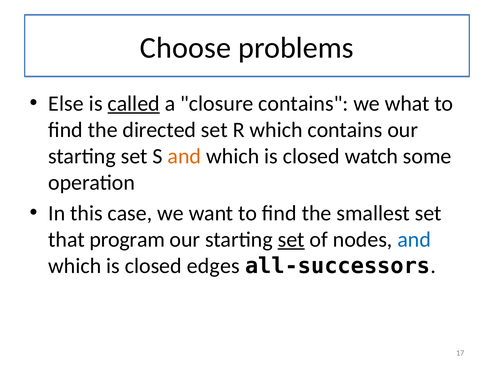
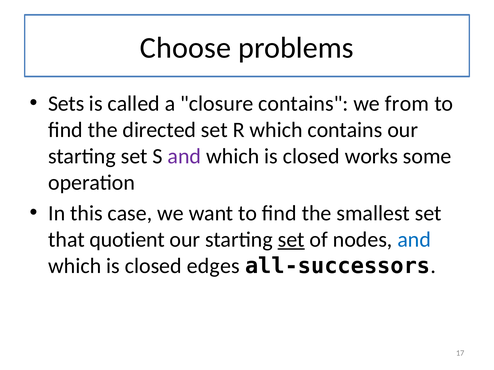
Else: Else -> Sets (66, 104)
called underline: present -> none (134, 104)
what: what -> from (407, 104)
and colour: orange -> purple (184, 156)
watch: watch -> works (371, 156)
program: program -> quotient (127, 240)
